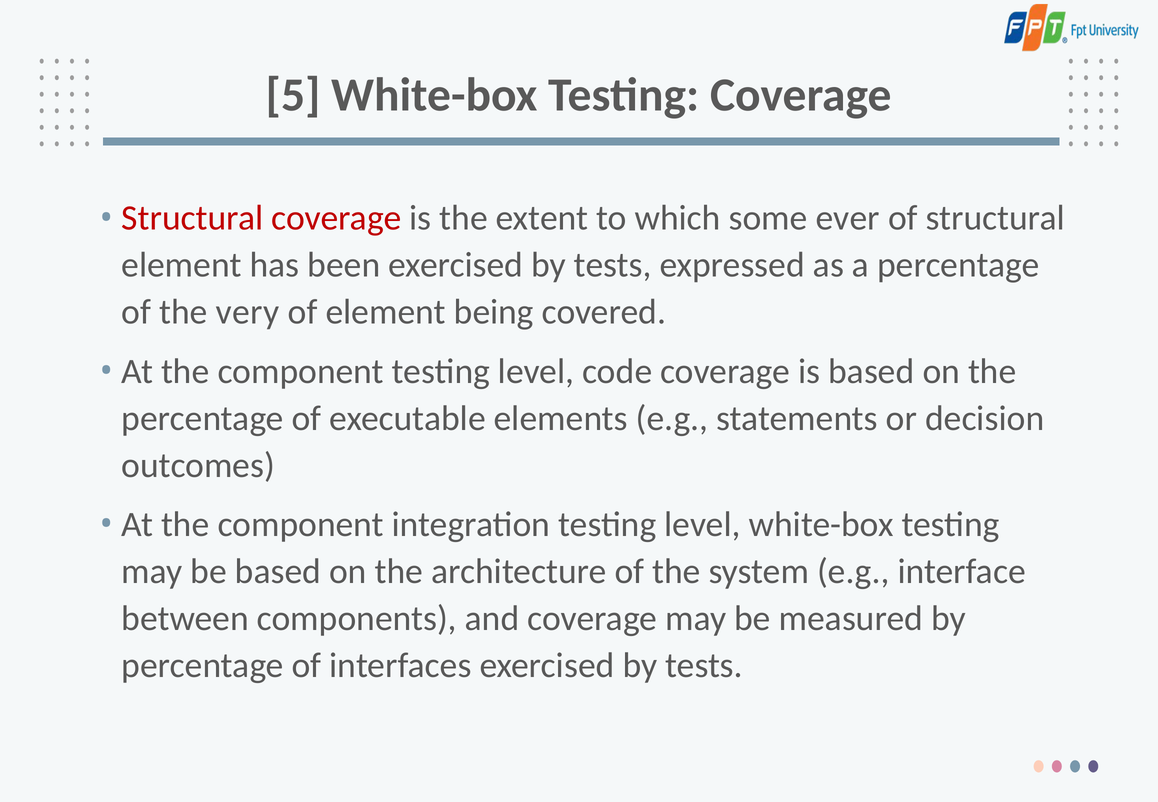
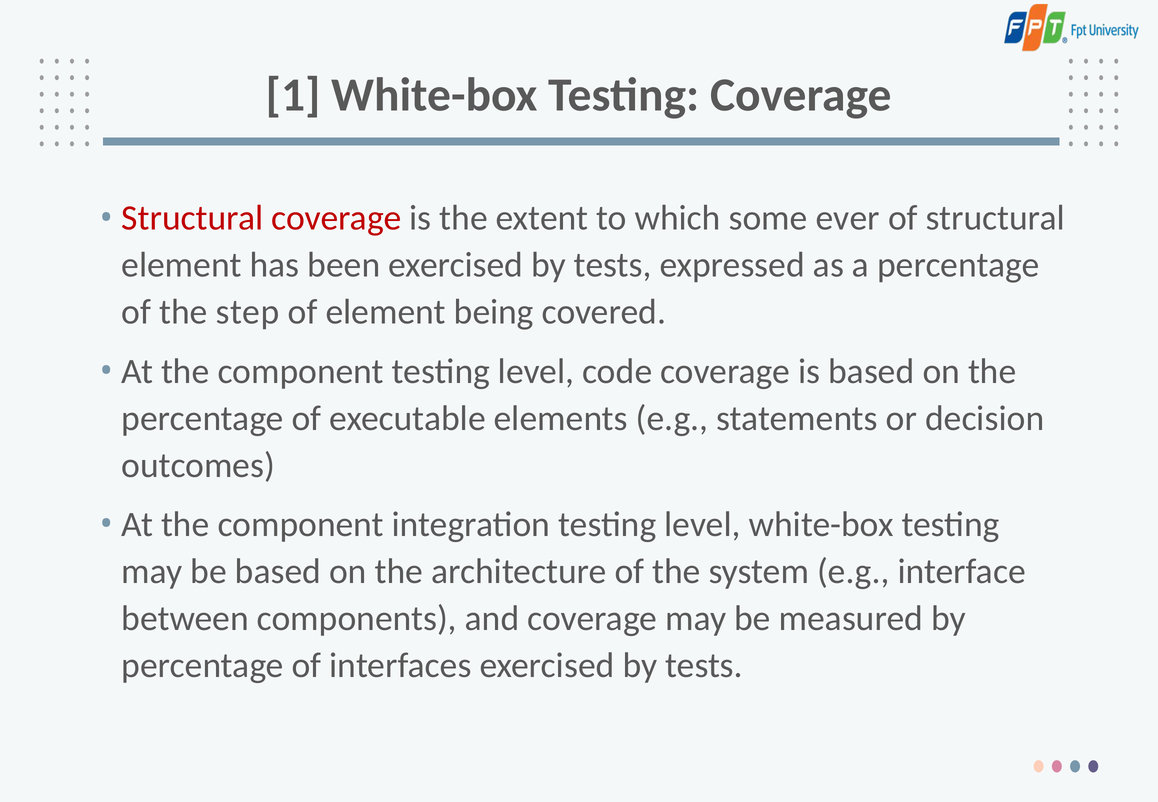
5: 5 -> 1 (293, 95)
very: very -> step (248, 312)
